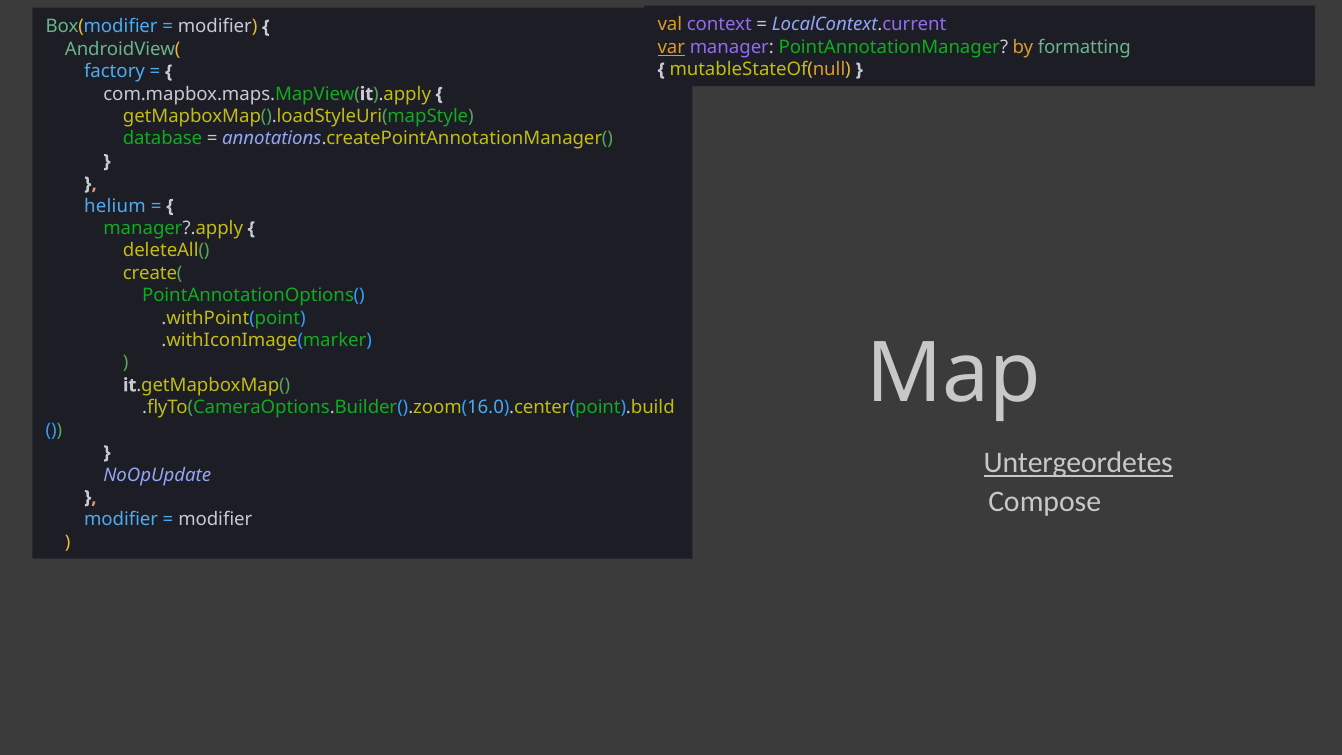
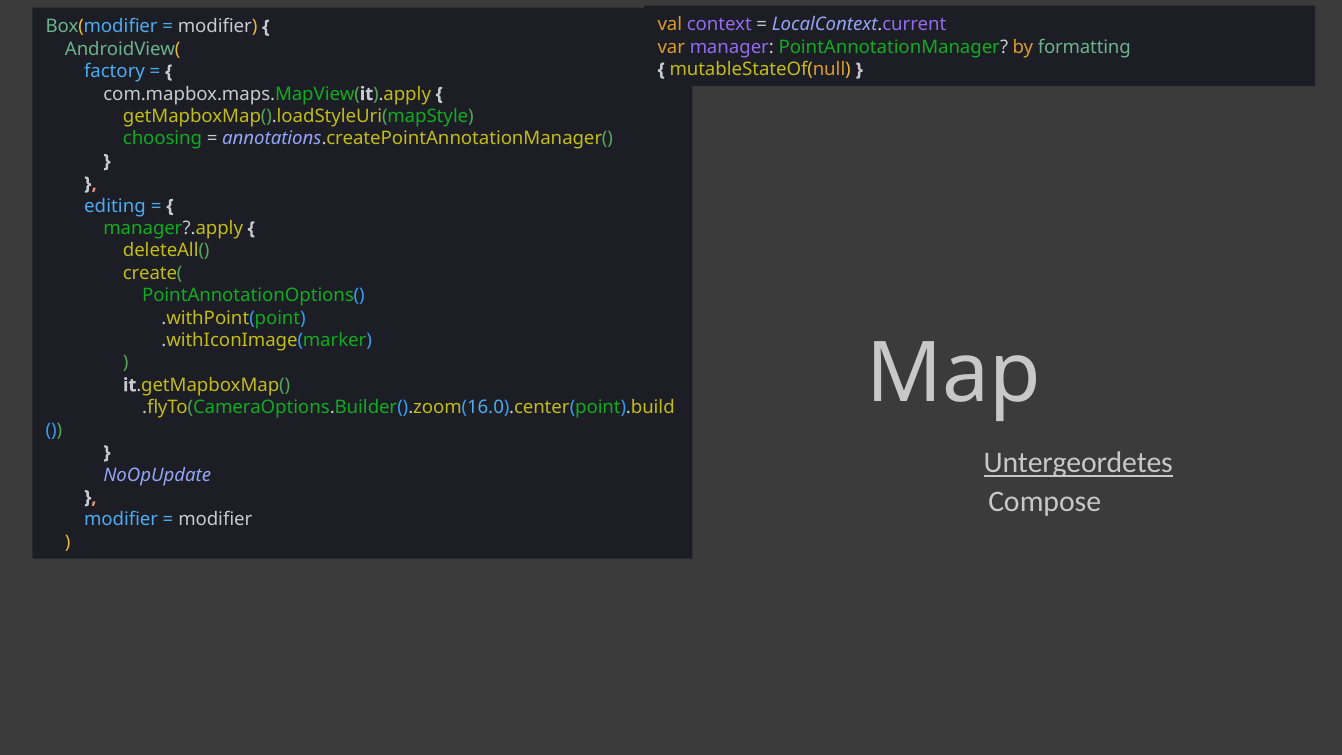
var underline: present -> none (671, 47)
database: database -> choosing (162, 139)
helium: helium -> editing (115, 206)
